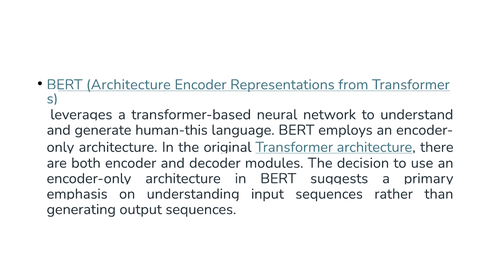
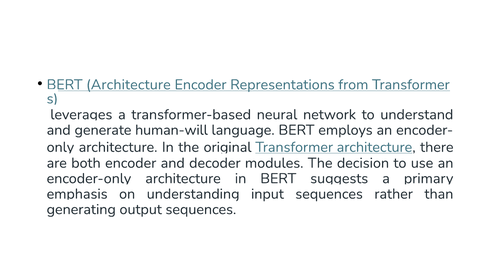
human-this: human-this -> human-will (172, 130)
